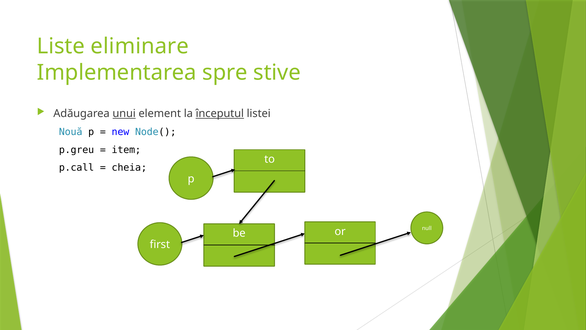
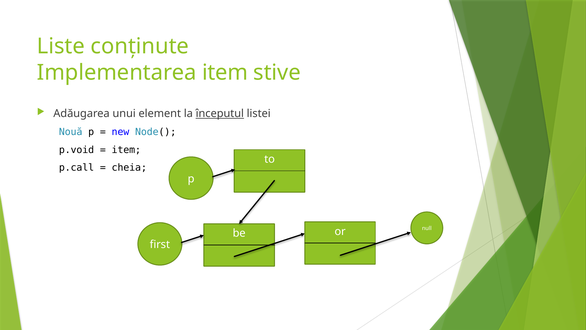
eliminare: eliminare -> conținute (140, 46)
Implementarea spre: spre -> item (225, 73)
unui underline: present -> none (124, 113)
p.greu: p.greu -> p.void (77, 150)
